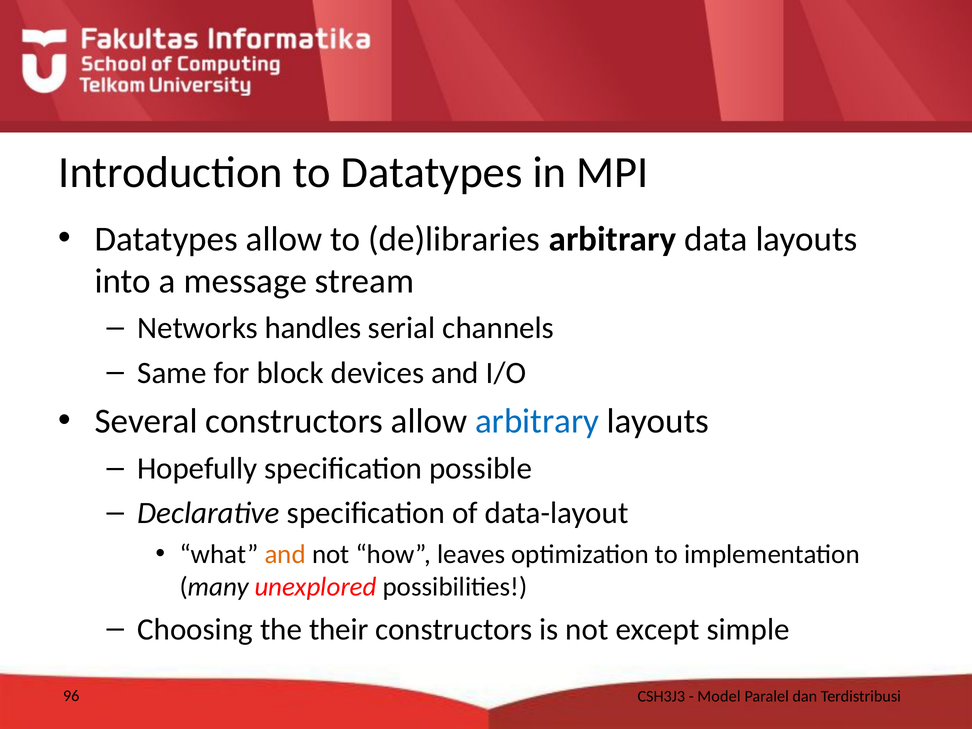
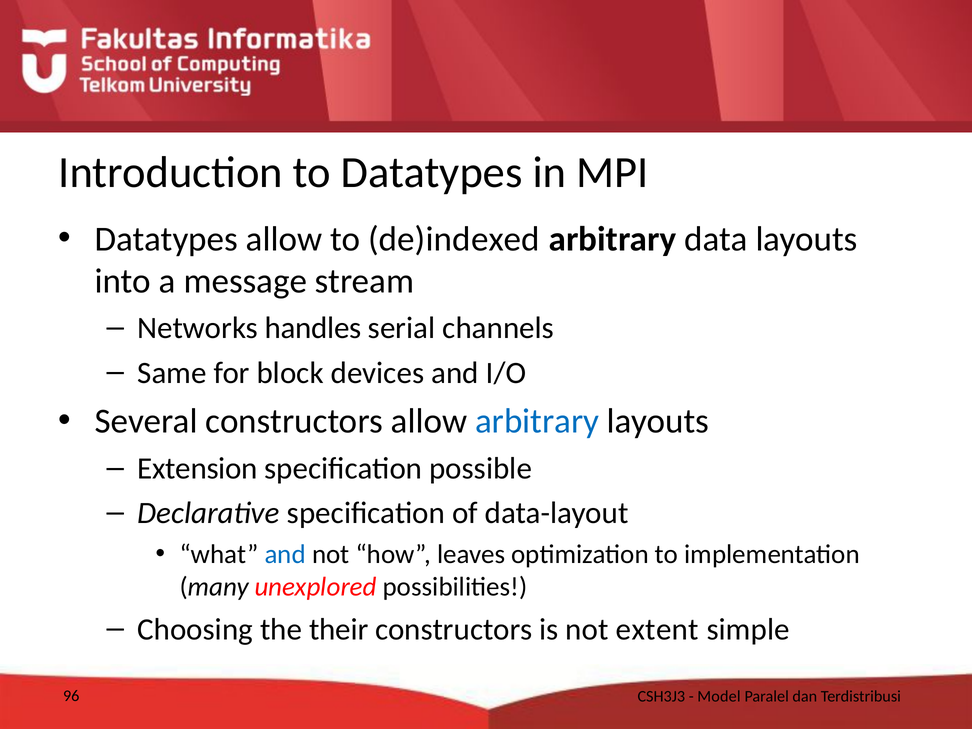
de)libraries: de)libraries -> de)indexed (454, 239)
Hopefully: Hopefully -> Extension (197, 468)
and colour: orange -> blue (285, 554)
except: except -> extent (657, 629)
